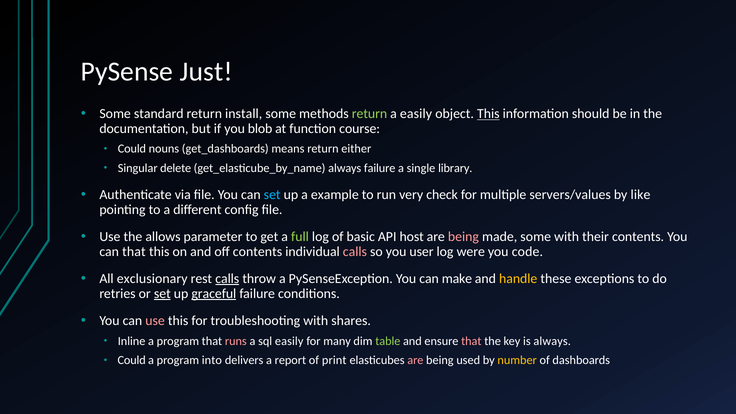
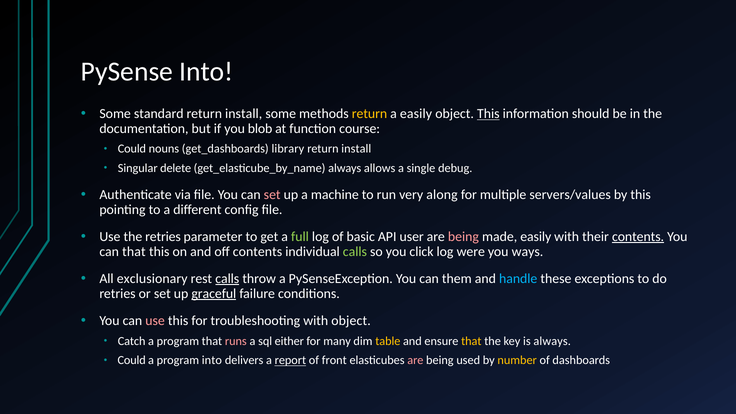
PySense Just: Just -> Into (206, 72)
return colour: light green -> yellow (369, 114)
means: means -> library (288, 149)
either: either -> install (356, 149)
always failure: failure -> allows (380, 168)
library: library -> debug (455, 168)
set colour: light blue -> pink (272, 195)
example: example -> machine (335, 195)
check: check -> along (442, 195)
by like: like -> this (641, 195)
the allows: allows -> retries (163, 237)
host: host -> user (412, 237)
made some: some -> easily (536, 237)
contents underline: none -> present (638, 237)
calls colour: pink -> light green (355, 252)
user: user -> click (422, 252)
code: code -> ways (527, 252)
make: make -> them (457, 279)
handle colour: yellow -> light blue (518, 279)
set underline: present -> none (162, 294)
with shares: shares -> object (351, 321)
Inline: Inline -> Catch (132, 341)
sql easily: easily -> either (289, 341)
table colour: light green -> yellow (388, 341)
that colour: pink -> yellow (471, 341)
report underline: none -> present (290, 360)
print: print -> front (334, 360)
